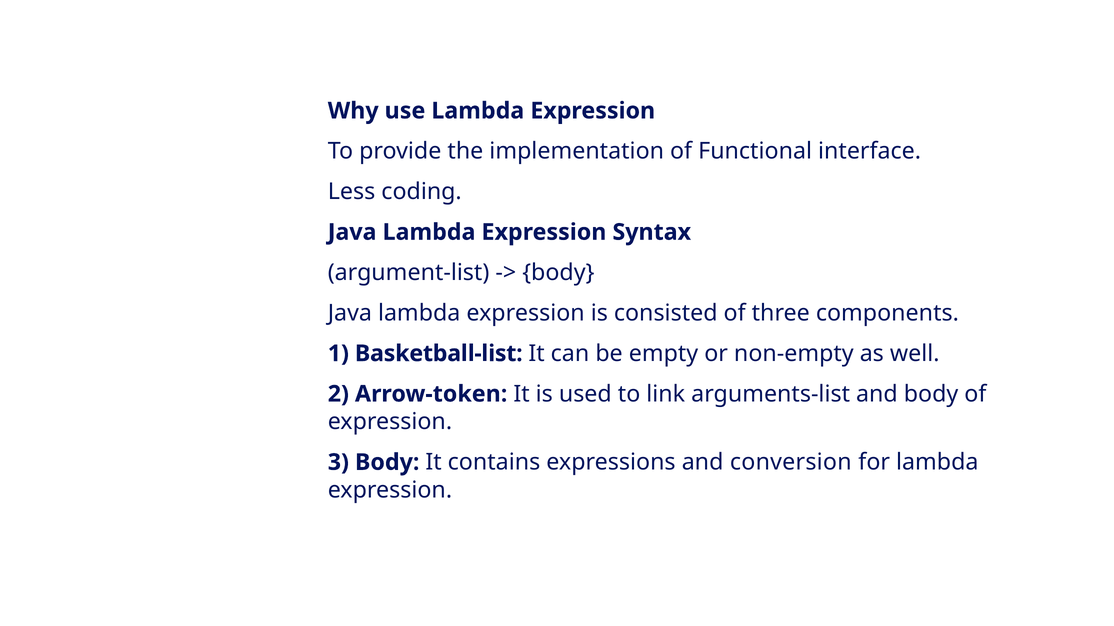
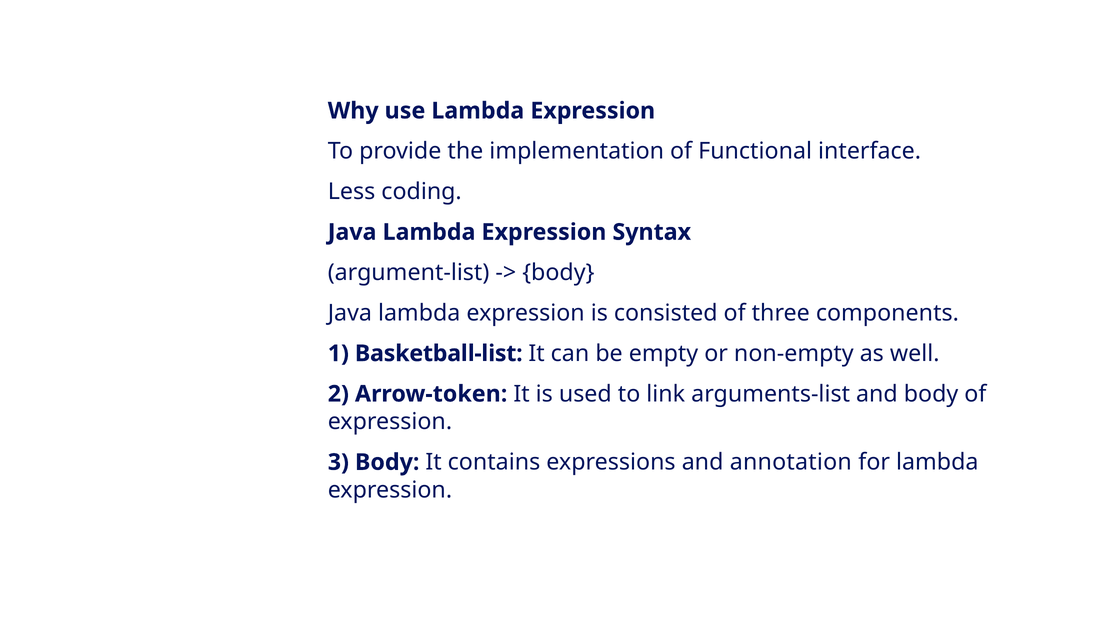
conversion: conversion -> annotation (791, 463)
